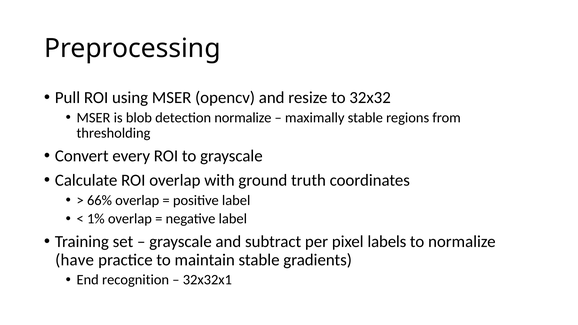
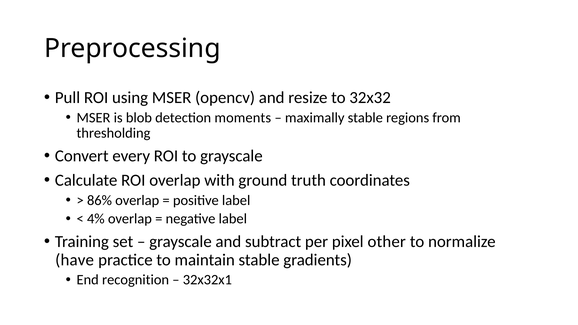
detection normalize: normalize -> moments (243, 118)
66%: 66% -> 86% (99, 200)
1%: 1% -> 4% (96, 219)
labels: labels -> other (387, 242)
